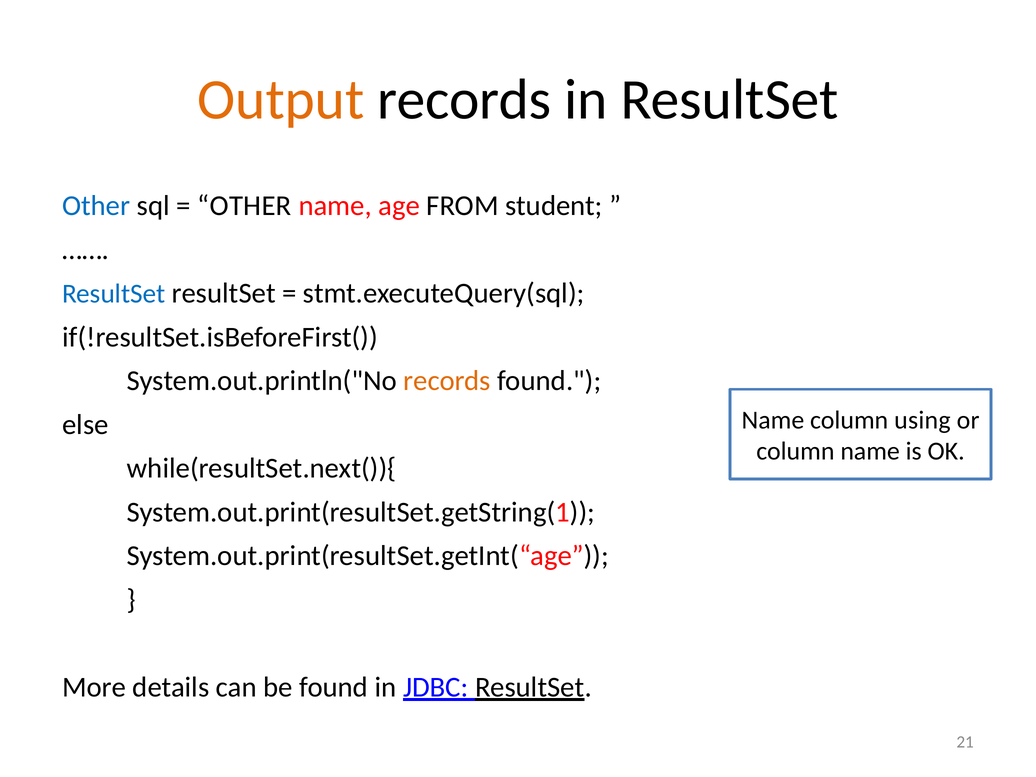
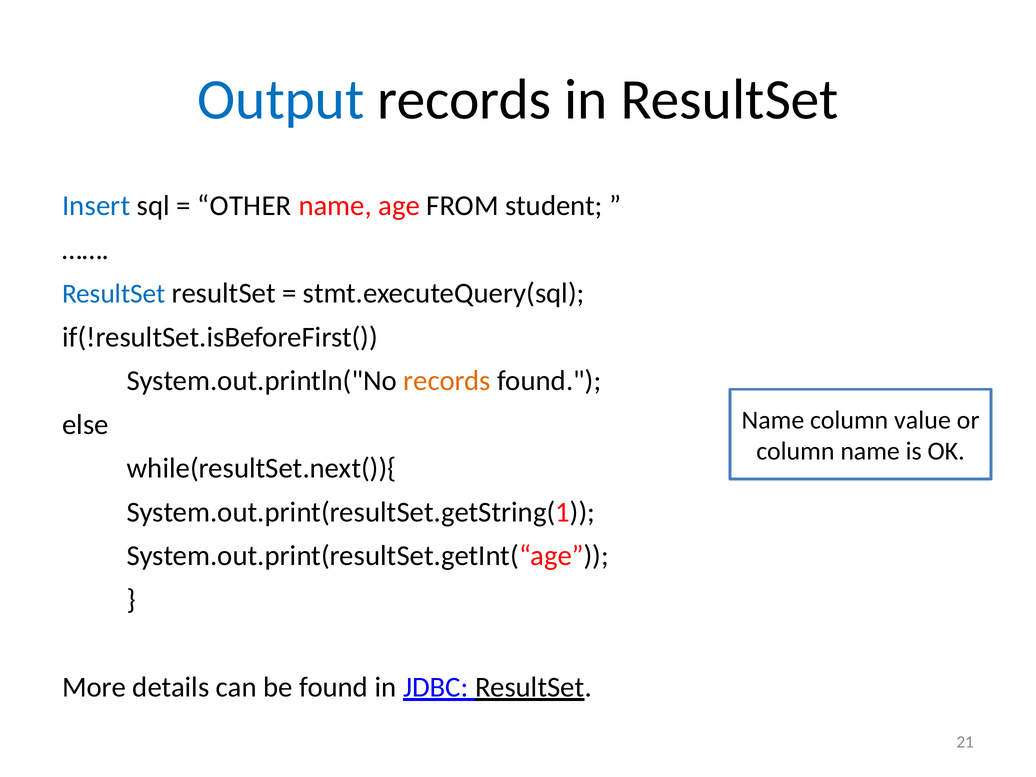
Output colour: orange -> blue (281, 100)
Other: Other -> Insert (96, 206)
using: using -> value (922, 420)
